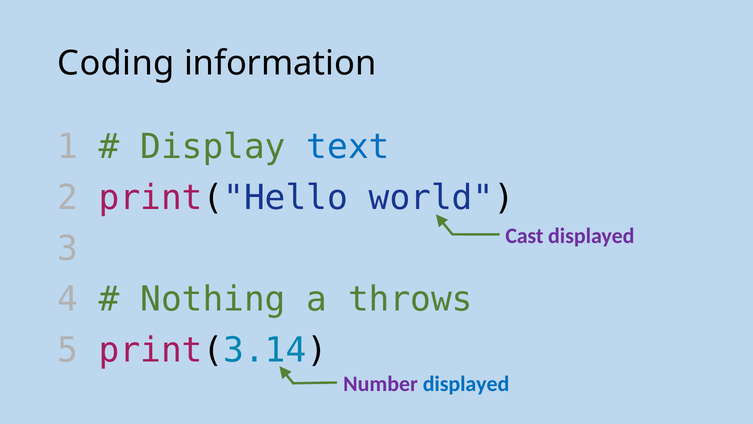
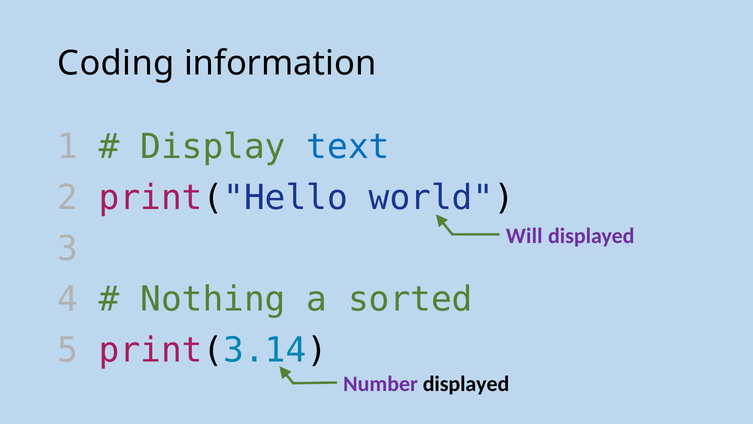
Cast: Cast -> Will (524, 236)
throws: throws -> sorted (410, 299)
displayed colour: blue -> black (466, 383)
